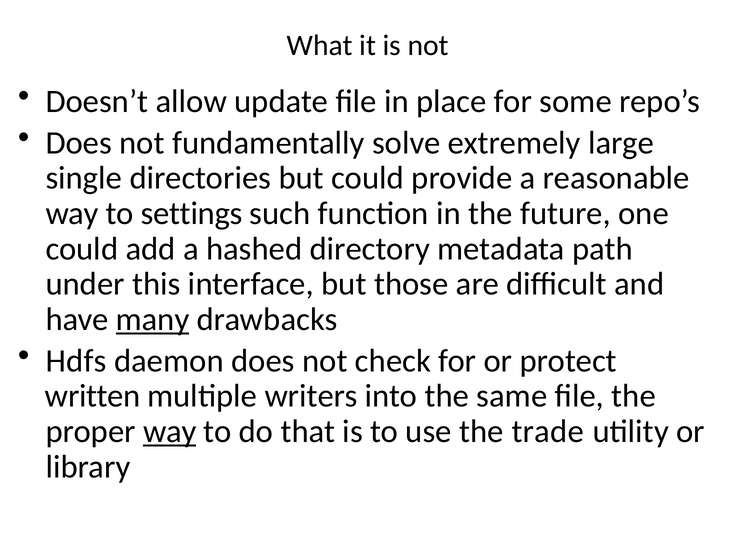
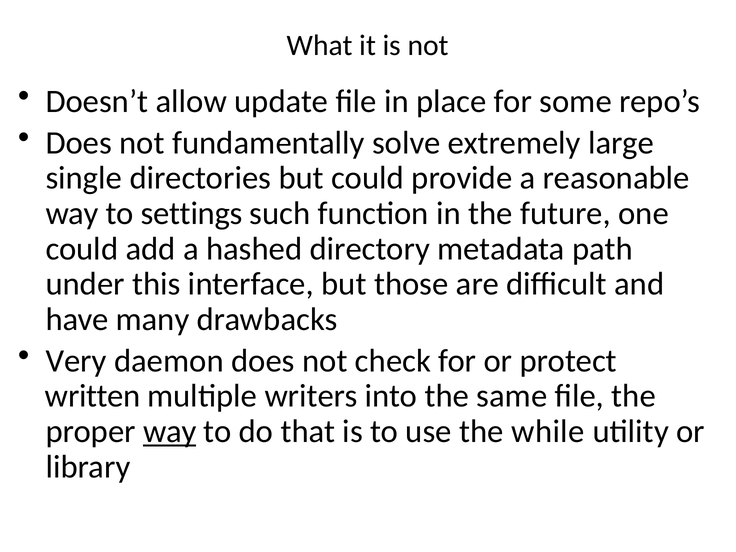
many underline: present -> none (153, 319)
Hdfs: Hdfs -> Very (76, 361)
trade: trade -> while (548, 431)
